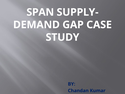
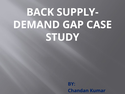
SPAN: SPAN -> BACK (40, 12)
